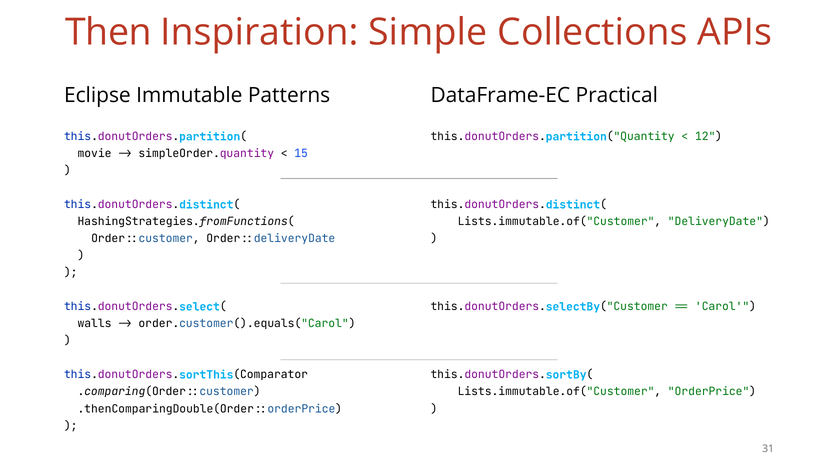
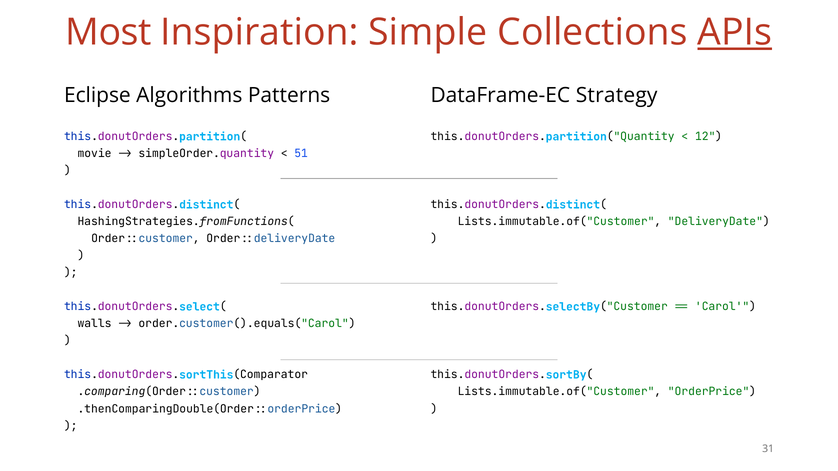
Then: Then -> Most (108, 33)
APIs underline: none -> present (735, 33)
Immutable: Immutable -> Algorithms (189, 96)
Practical: Practical -> Strategy (617, 96)
15: 15 -> 51 (301, 154)
